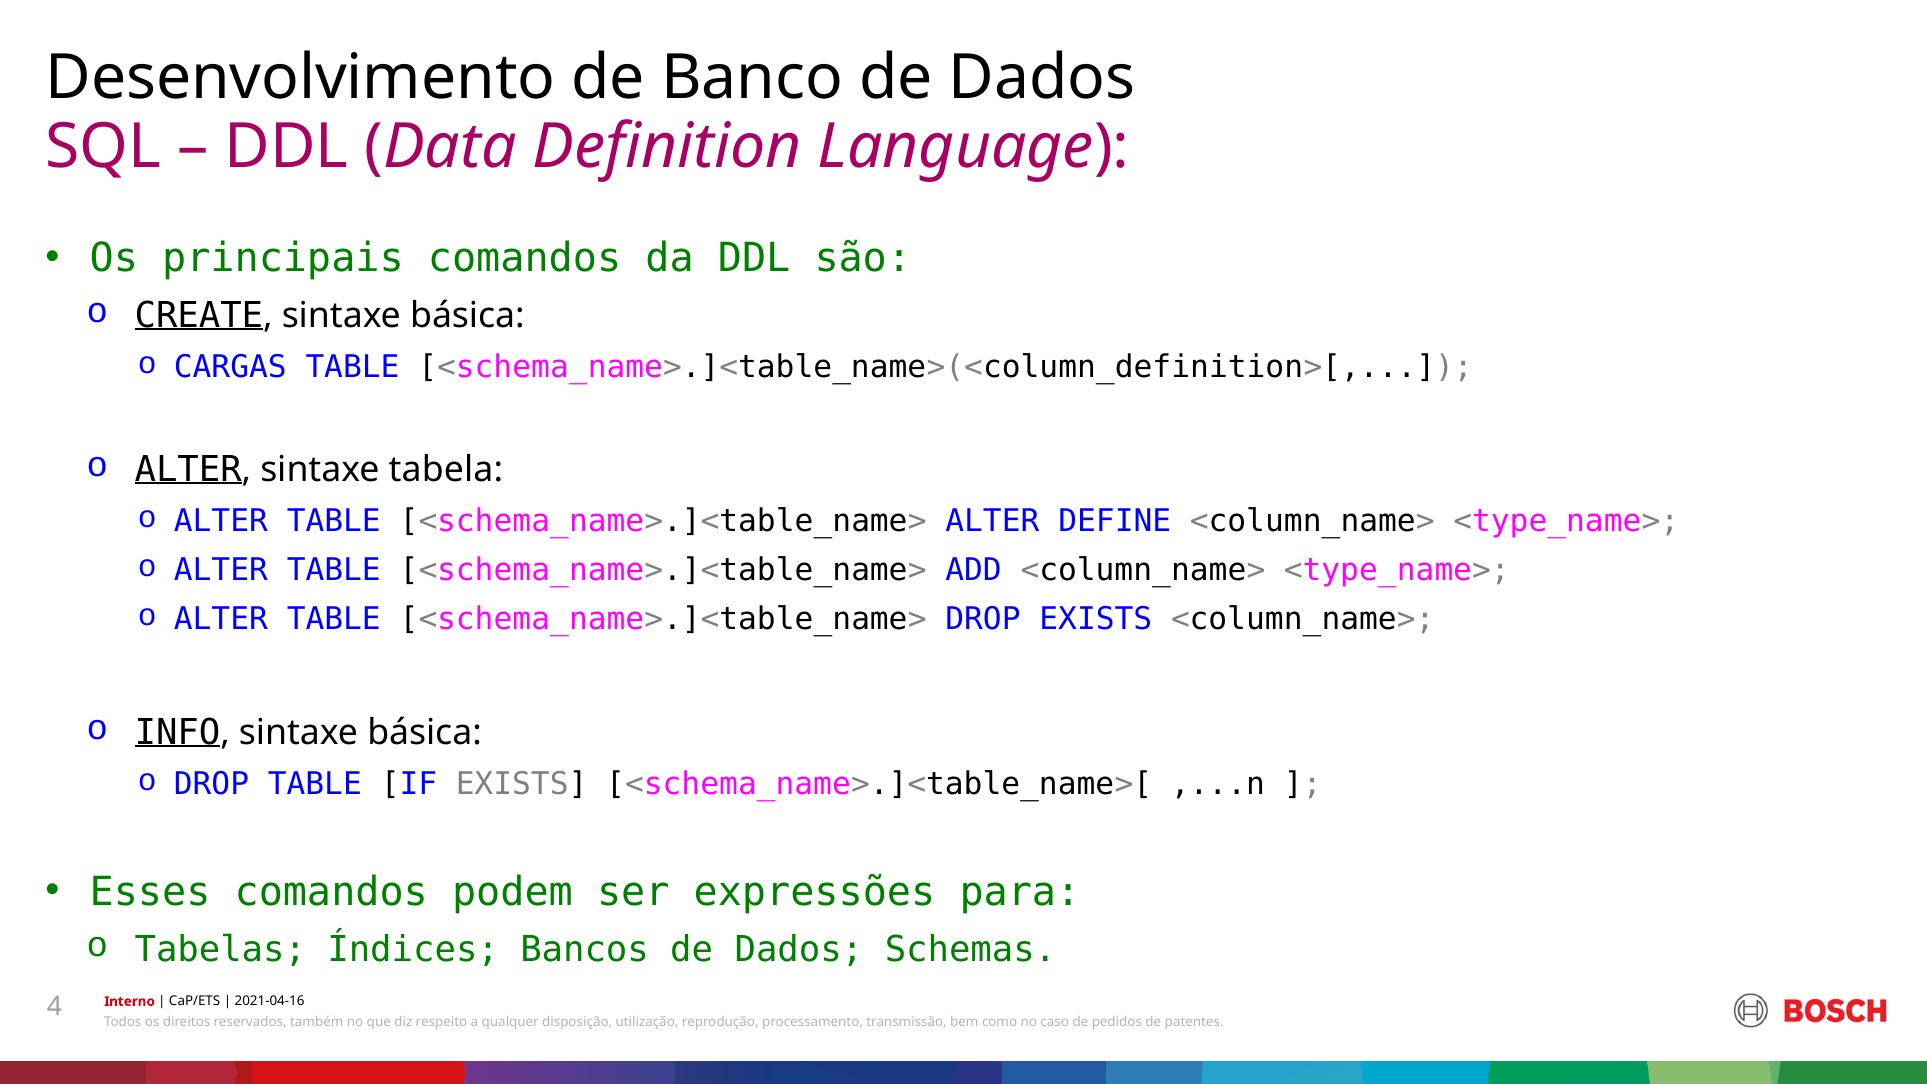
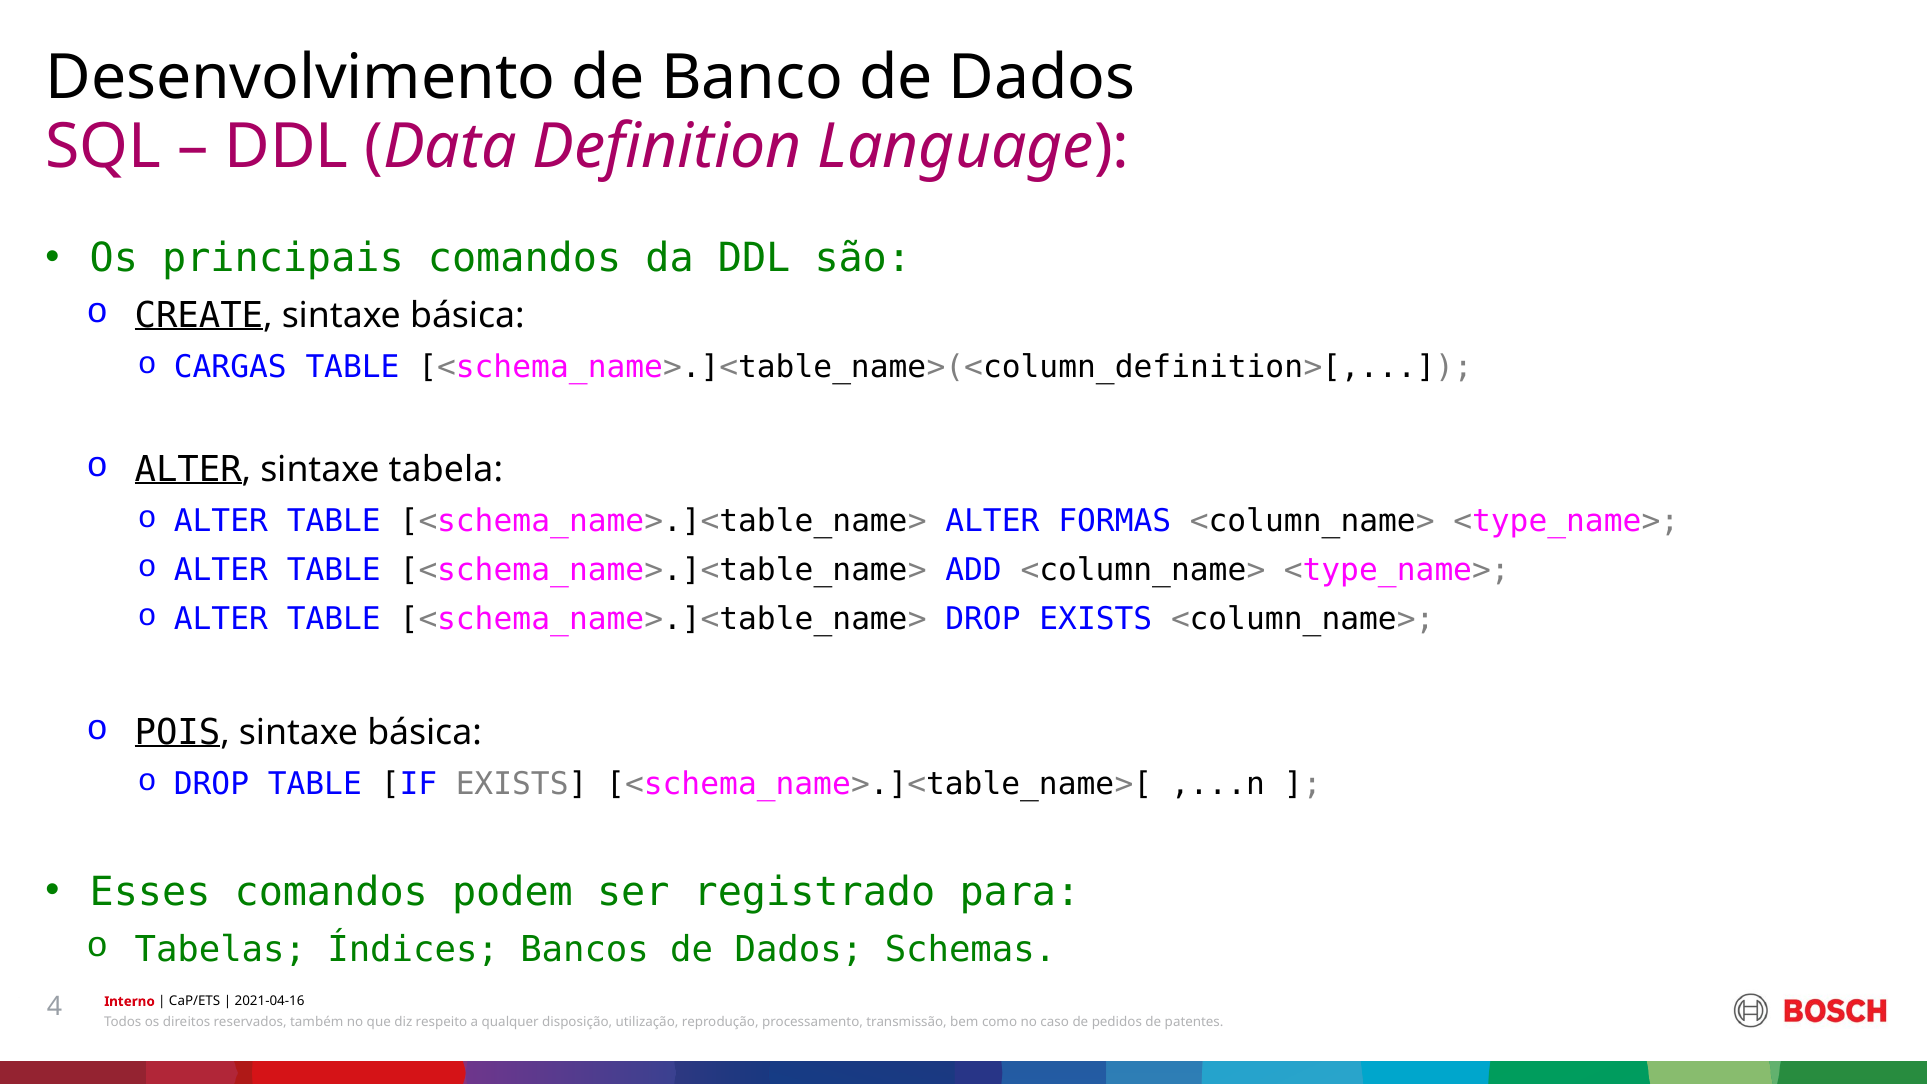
DEFINE: DEFINE -> FORMAS (1115, 521)
INFO: INFO -> POIS (178, 733)
expressões: expressões -> registrado (814, 892)
